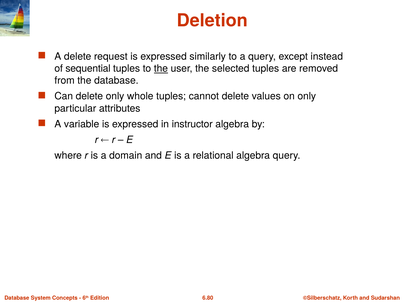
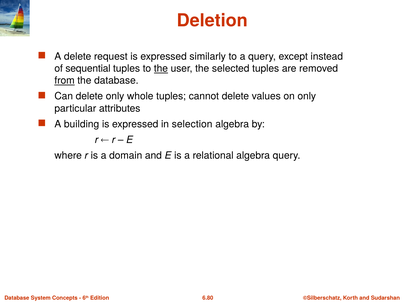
from underline: none -> present (65, 81)
variable: variable -> building (82, 124)
instructor: instructor -> selection (192, 124)
